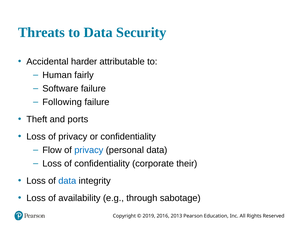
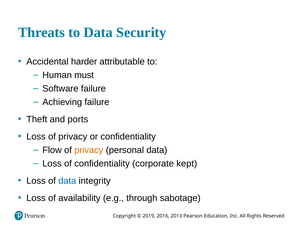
fairly: fairly -> must (84, 75)
Following: Following -> Achieving (62, 102)
privacy colour: blue -> orange (89, 150)
their: their -> kept (187, 164)
